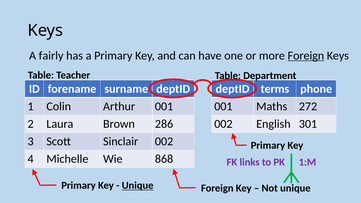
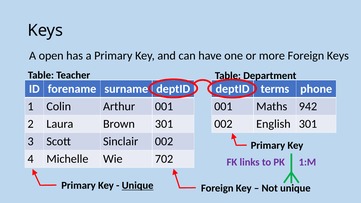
fairly: fairly -> open (51, 56)
Foreign underline: present -> none (306, 56)
272: 272 -> 942 (308, 106)
Brown 286: 286 -> 301 (164, 124)
868: 868 -> 702 (164, 159)
